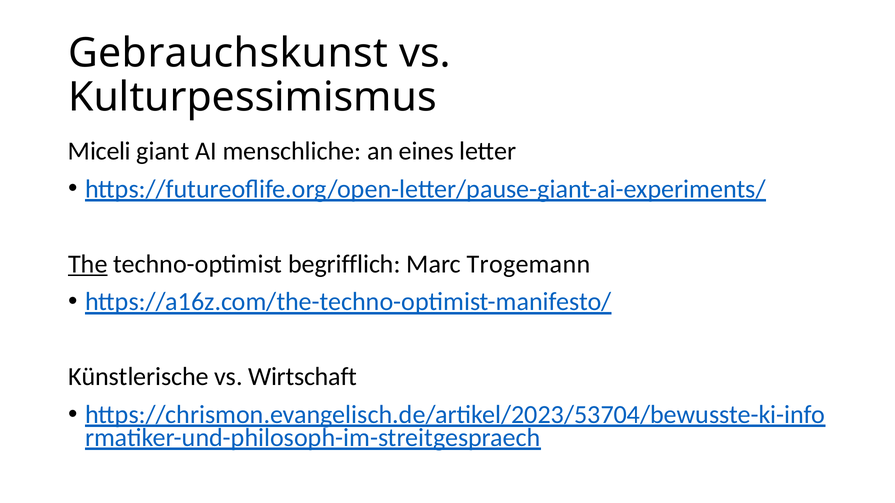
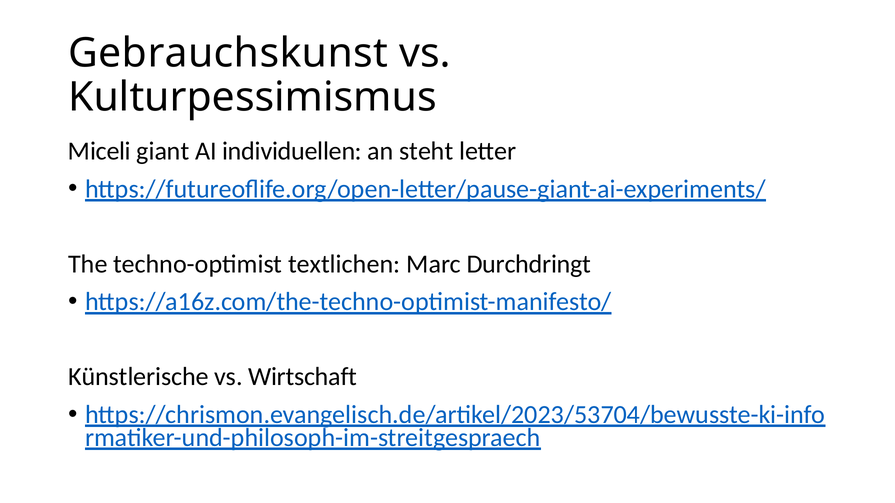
menschliche: menschliche -> individuellen (292, 151)
eines: eines -> steht (426, 151)
The underline: present -> none (88, 264)
begrifflich: begrifflich -> textlichen (344, 264)
Trogemann: Trogemann -> Durchdringt (529, 264)
